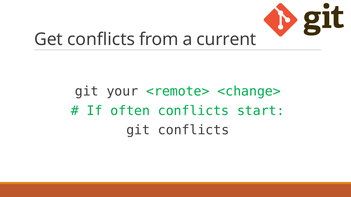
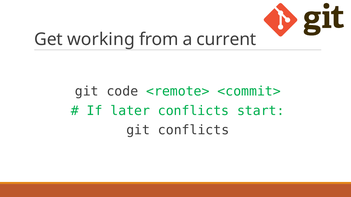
Get conflicts: conflicts -> working (101, 39)
your: your -> code (122, 92)
<change>: <change> -> <commit> (249, 92)
often: often -> later (130, 111)
